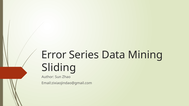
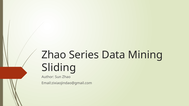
Error: Error -> Zhao (54, 55)
